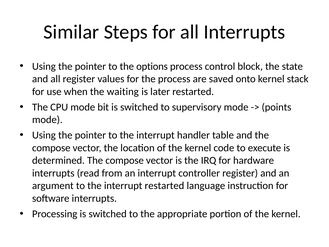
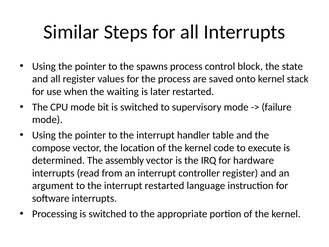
options: options -> spawns (152, 66)
points: points -> failure (277, 107)
determined The compose: compose -> assembly (125, 160)
